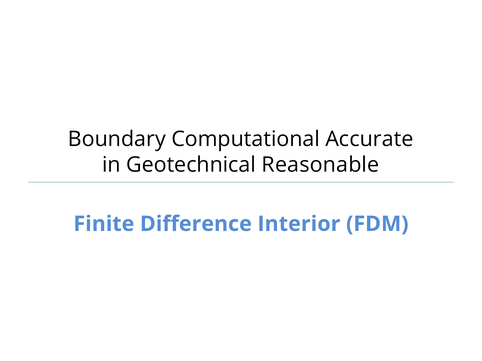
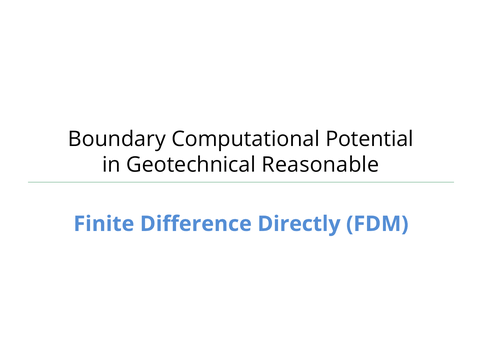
Accurate: Accurate -> Potential (370, 139)
Interior: Interior -> Directly (299, 224)
